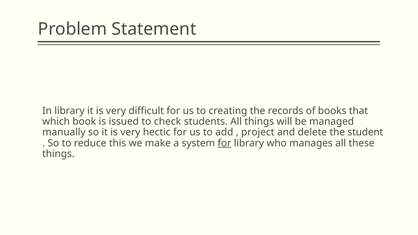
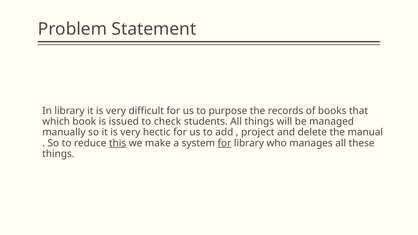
creating: creating -> purpose (228, 111)
student: student -> manual (365, 132)
this underline: none -> present (118, 143)
